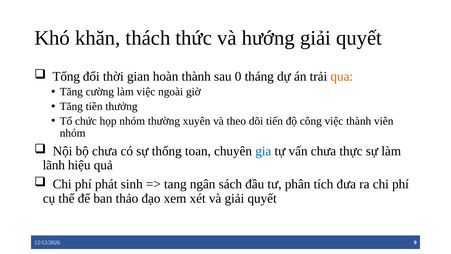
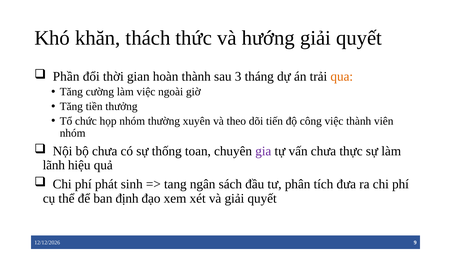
Tổng: Tổng -> Phần (66, 76)
0: 0 -> 3 (238, 76)
gia colour: blue -> purple (263, 151)
thảo: thảo -> định (127, 198)
